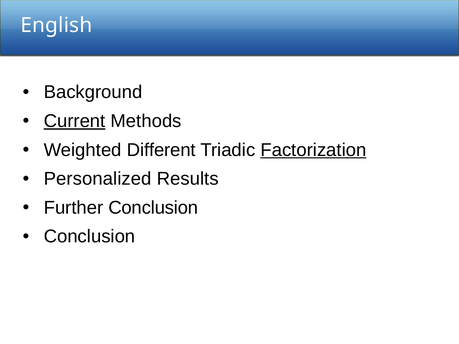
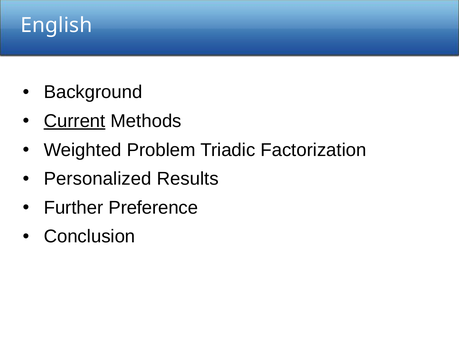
Different: Different -> Problem (161, 150)
Factorization underline: present -> none (313, 150)
Further Conclusion: Conclusion -> Preference (153, 208)
